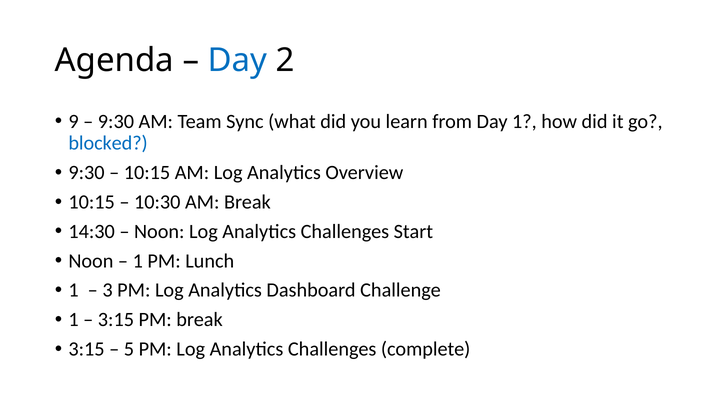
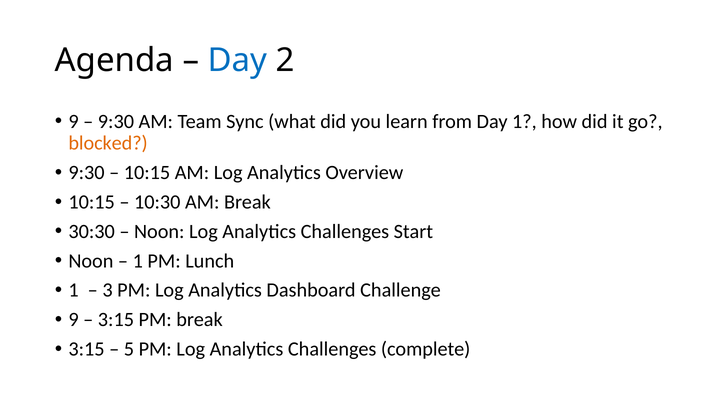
blocked colour: blue -> orange (108, 143)
14:30: 14:30 -> 30:30 (92, 231)
1: 1 -> 9 (74, 320)
